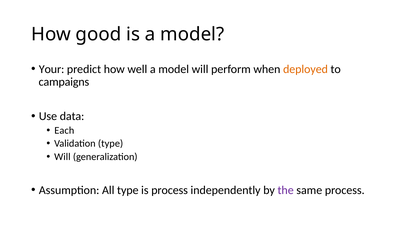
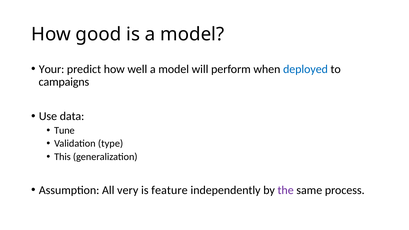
deployed colour: orange -> blue (306, 69)
Each: Each -> Tune (64, 130)
Will: Will -> This (62, 157)
All type: type -> very (128, 190)
is process: process -> feature (169, 190)
